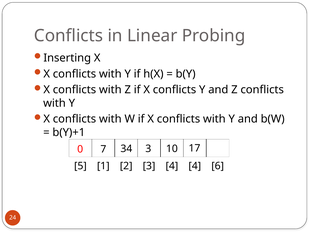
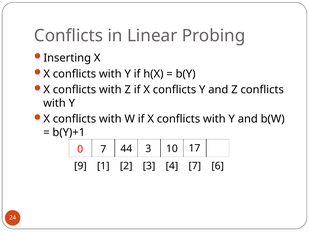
34: 34 -> 44 (126, 149)
5: 5 -> 9 (80, 166)
4 4: 4 -> 7 (195, 166)
